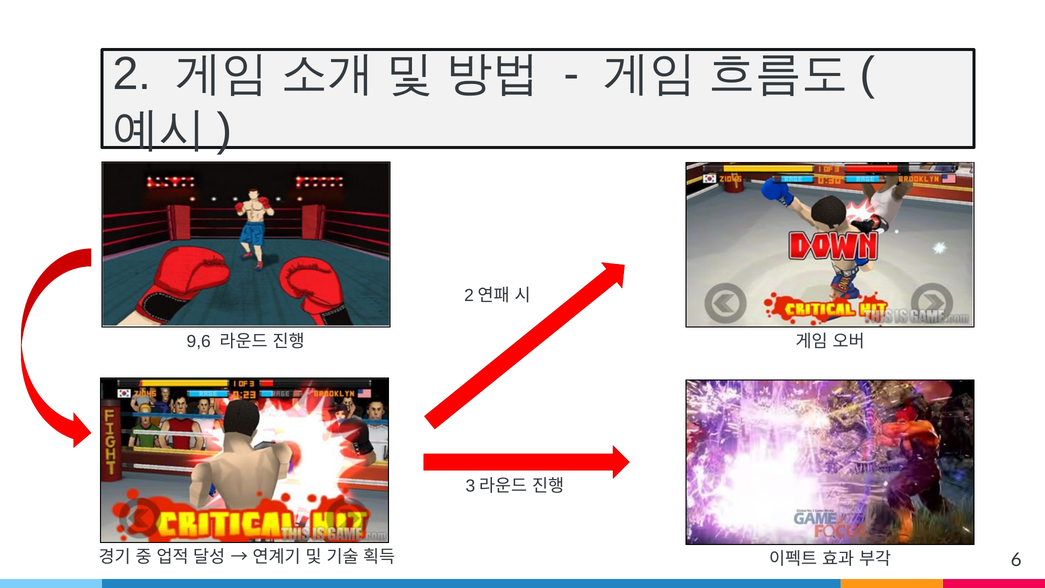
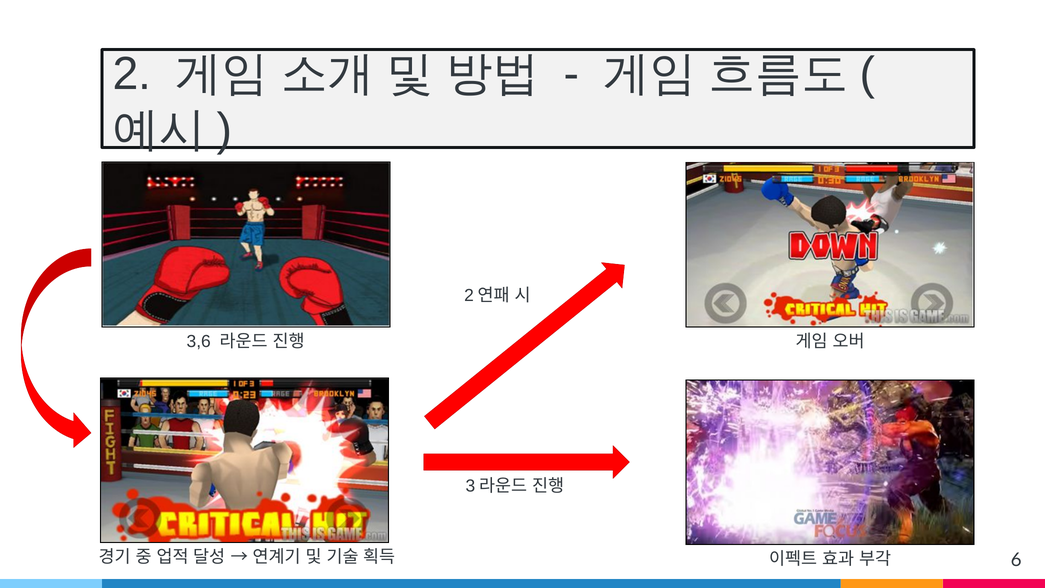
9,6: 9,6 -> 3,6 (199, 341)
